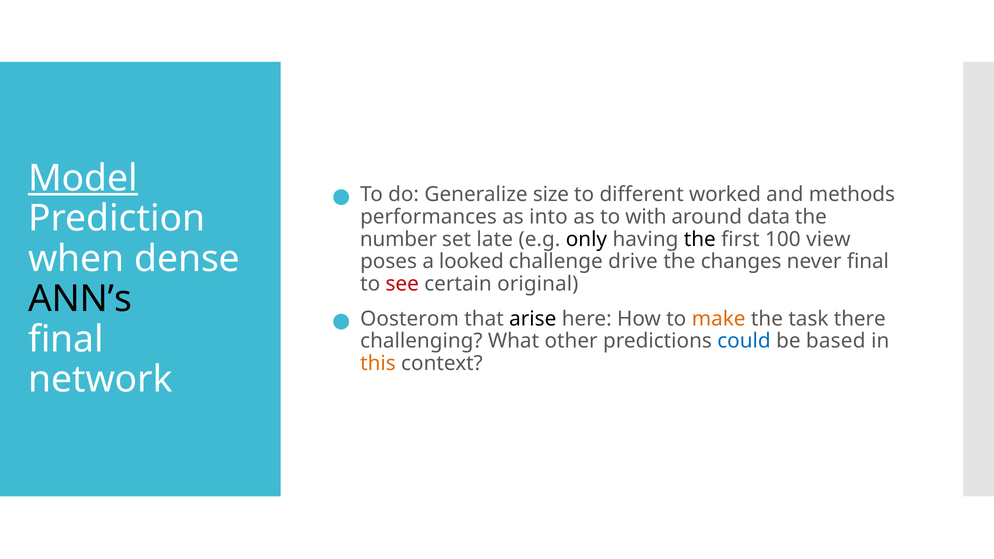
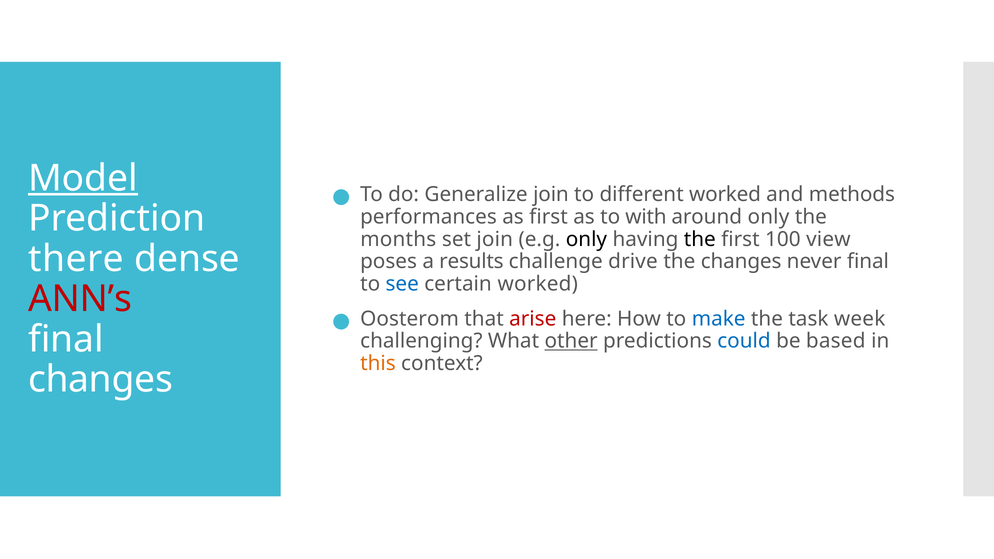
Generalize size: size -> join (551, 195)
as into: into -> first (549, 217)
around data: data -> only (768, 217)
number: number -> months (398, 239)
set late: late -> join (495, 239)
when: when -> there (76, 259)
looked: looked -> results (471, 262)
see colour: red -> blue (402, 284)
certain original: original -> worked (538, 284)
ANN’s colour: black -> red (80, 299)
arise colour: black -> red (533, 319)
make colour: orange -> blue (719, 319)
there: there -> week (860, 319)
other underline: none -> present (571, 341)
network: network -> changes (100, 380)
